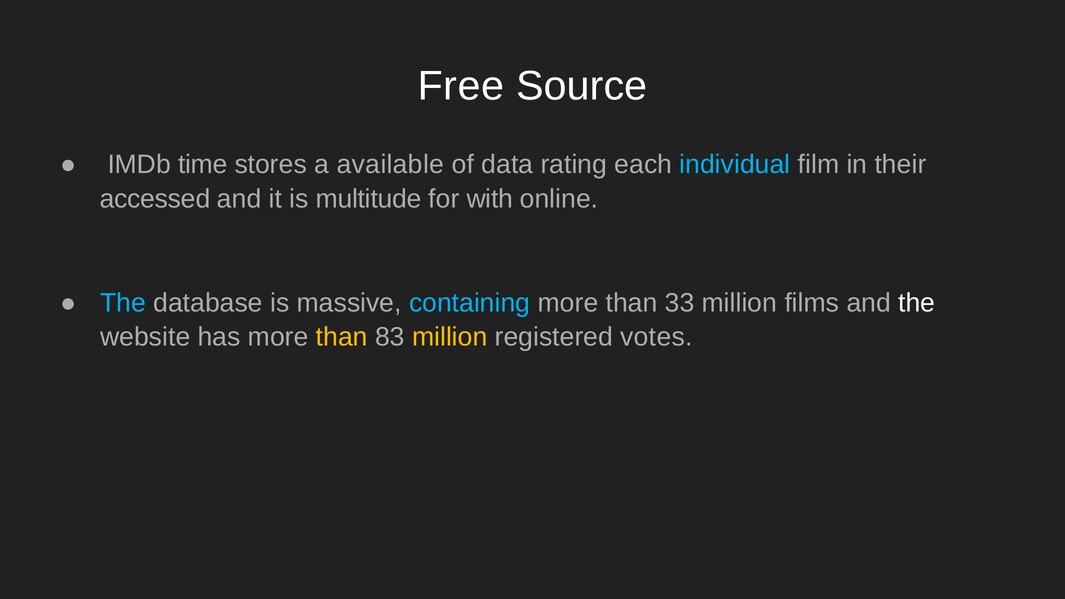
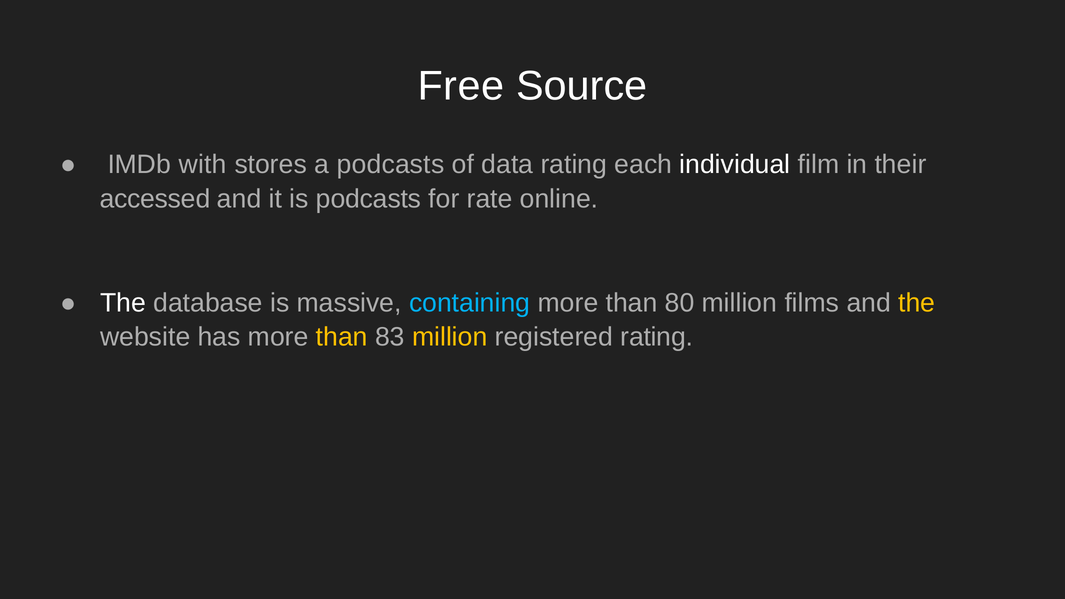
time: time -> with (203, 165)
a available: available -> podcasts (390, 165)
individual colour: light blue -> white (735, 165)
is multitude: multitude -> podcasts (369, 199)
with: with -> rate (490, 199)
The colour: light blue -> white (123, 303)
33: 33 -> 80 (680, 303)
the colour: white -> yellow (917, 303)
registered votes: votes -> rating (657, 337)
